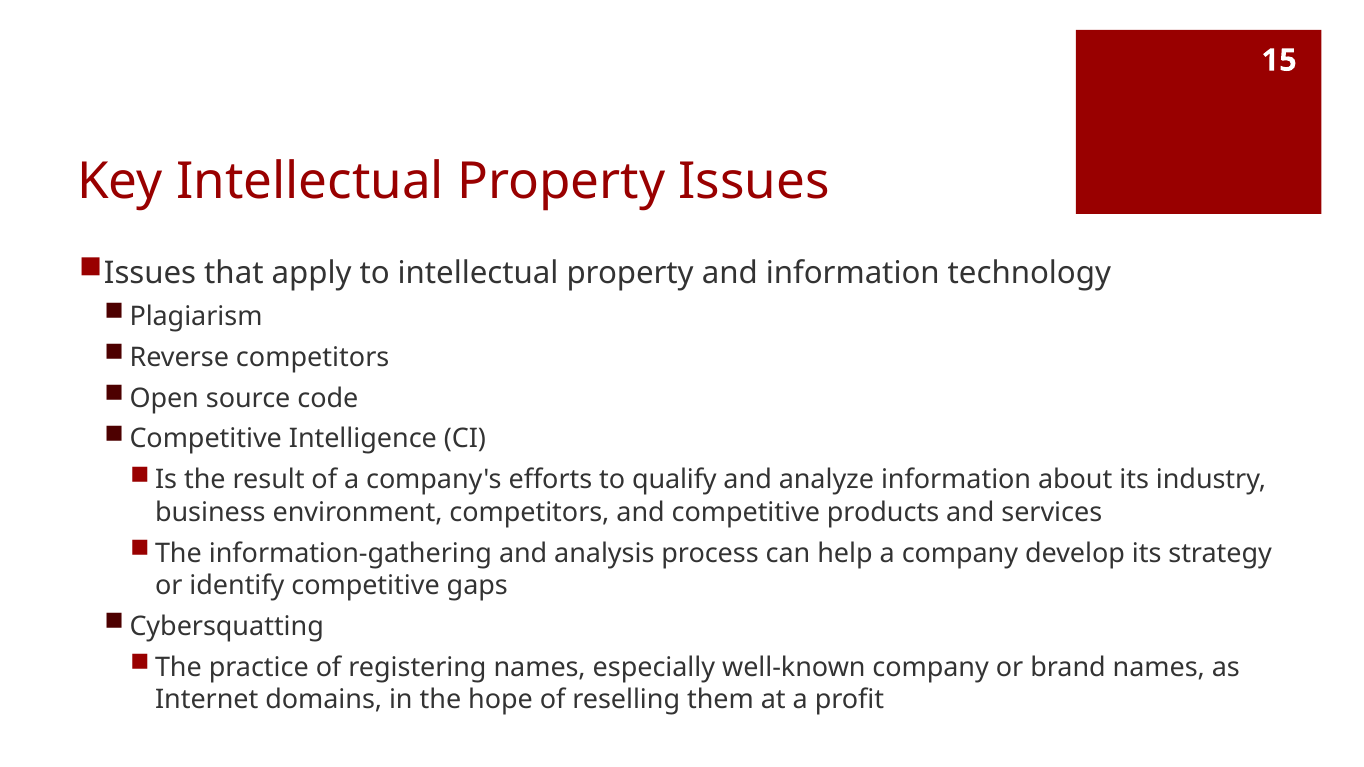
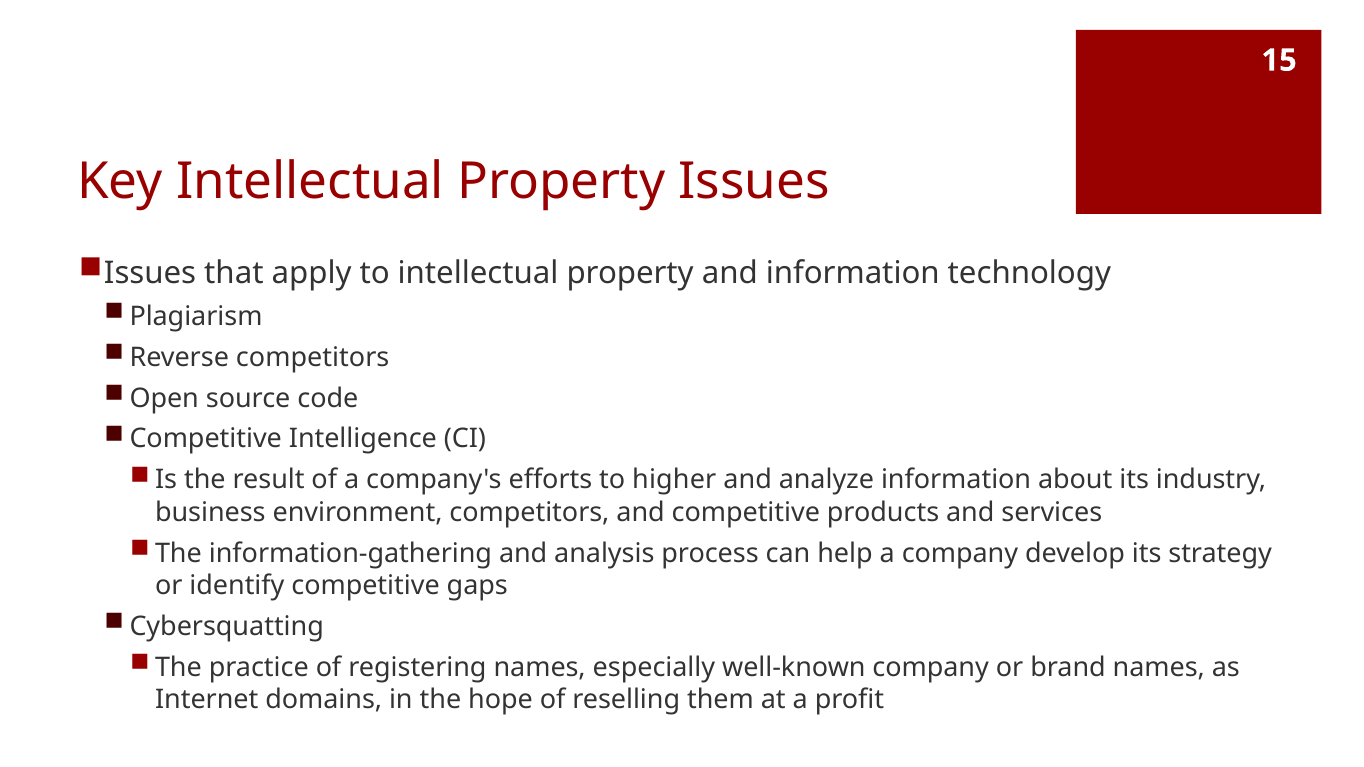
qualify: qualify -> higher (674, 480)
